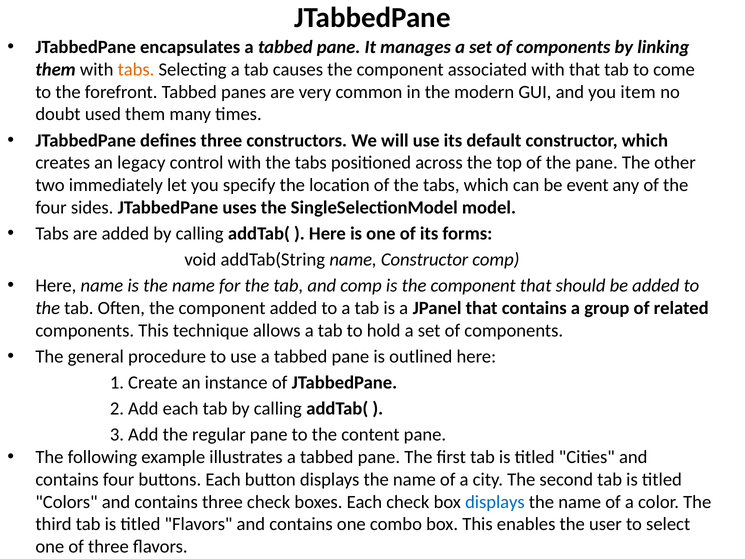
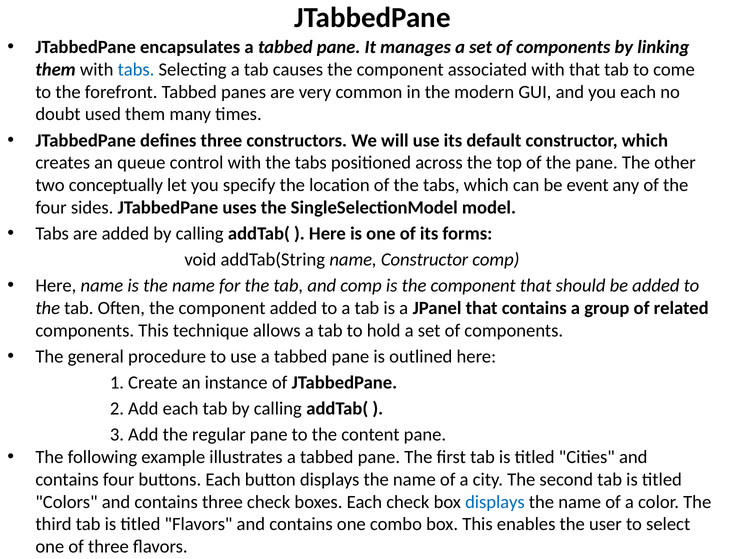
tabs colour: orange -> blue (136, 70)
you item: item -> each (638, 92)
legacy: legacy -> queue (141, 163)
immediately: immediately -> conceptually (116, 185)
